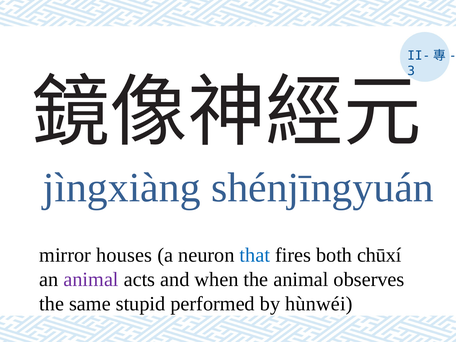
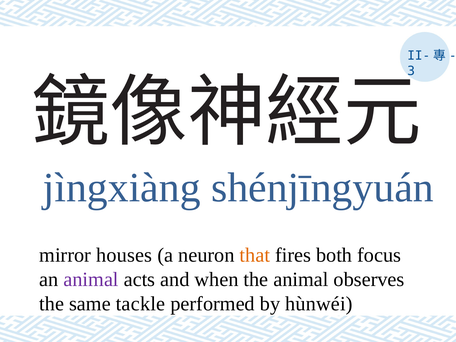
that colour: blue -> orange (255, 255)
chūxí: chūxí -> focus (379, 255)
stupid: stupid -> tackle (140, 304)
